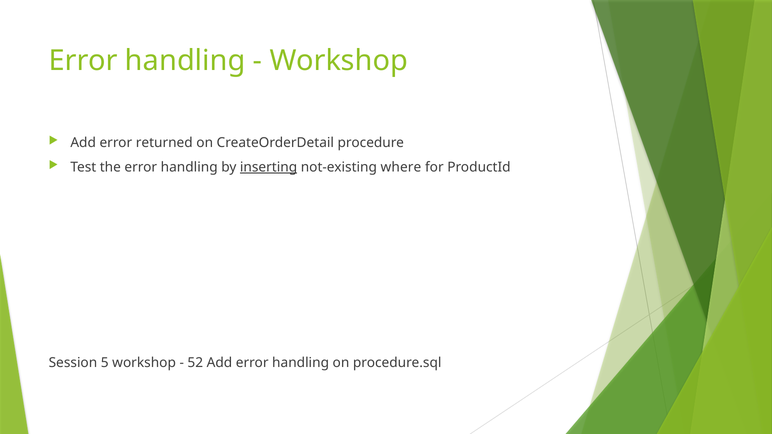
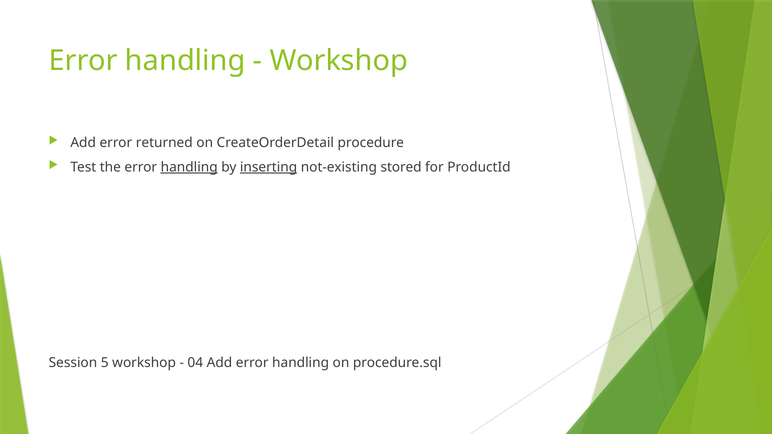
handling underline: none -> present (189, 167)
where: where -> stored (401, 167)
52: 52 -> 04 (195, 363)
